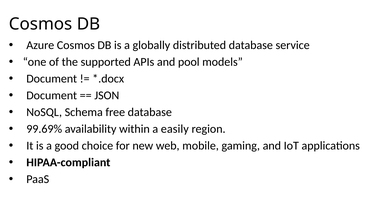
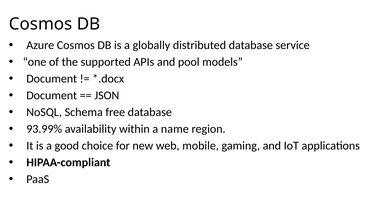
99.69%: 99.69% -> 93.99% (44, 129)
easily: easily -> name (175, 129)
